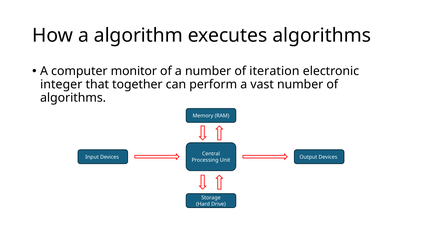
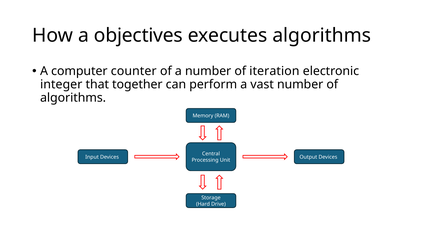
algorithm: algorithm -> objectives (138, 35)
monitor: monitor -> counter (134, 71)
